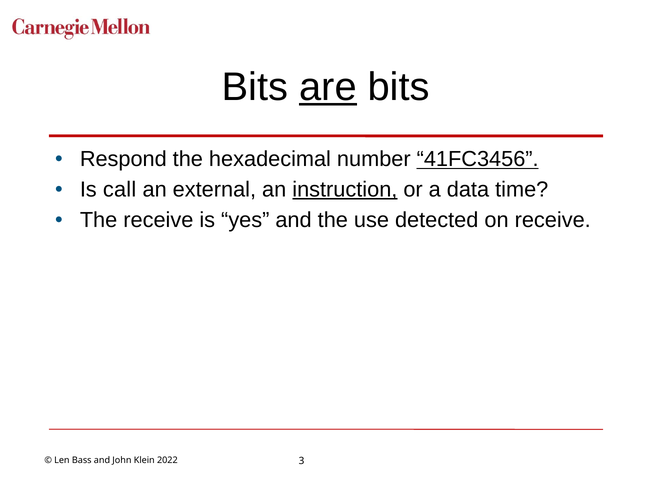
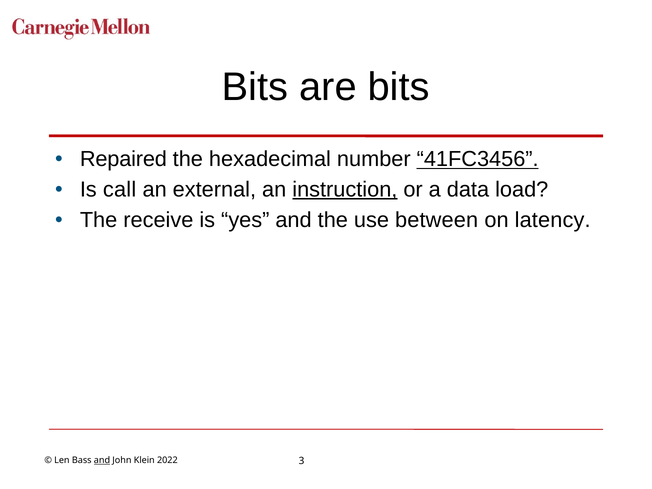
are underline: present -> none (328, 87)
Respond: Respond -> Repaired (123, 159)
time: time -> load (522, 190)
detected: detected -> between (437, 220)
on receive: receive -> latency (553, 220)
and underline: none -> present (102, 460)
